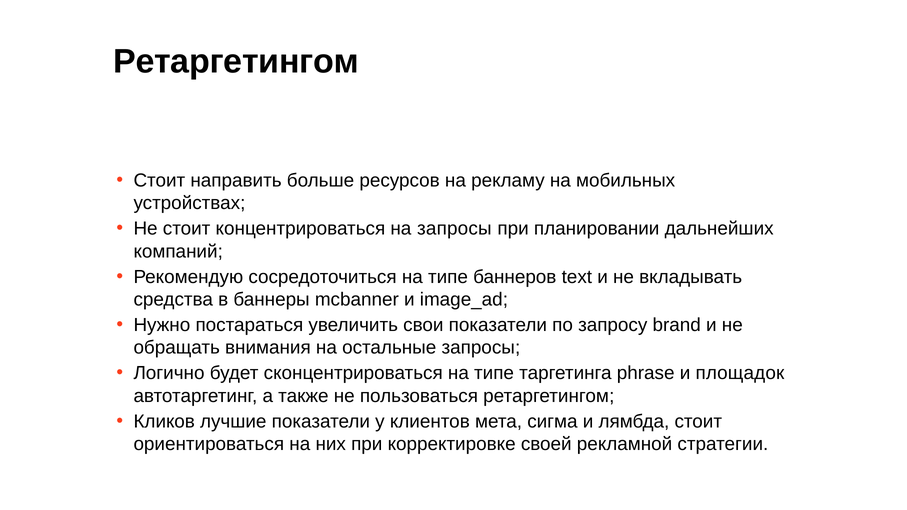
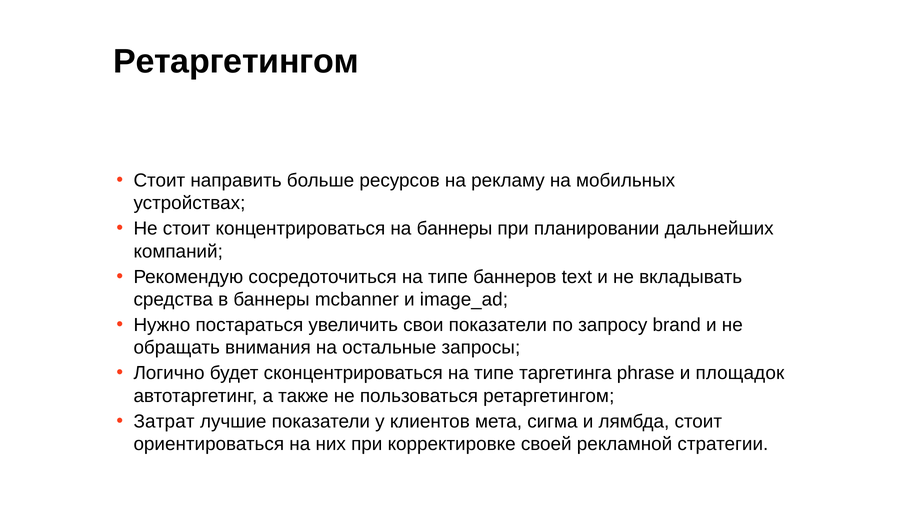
на запросы: запросы -> баннеры (455, 229)
Кликов: Кликов -> Затрат (164, 422)
